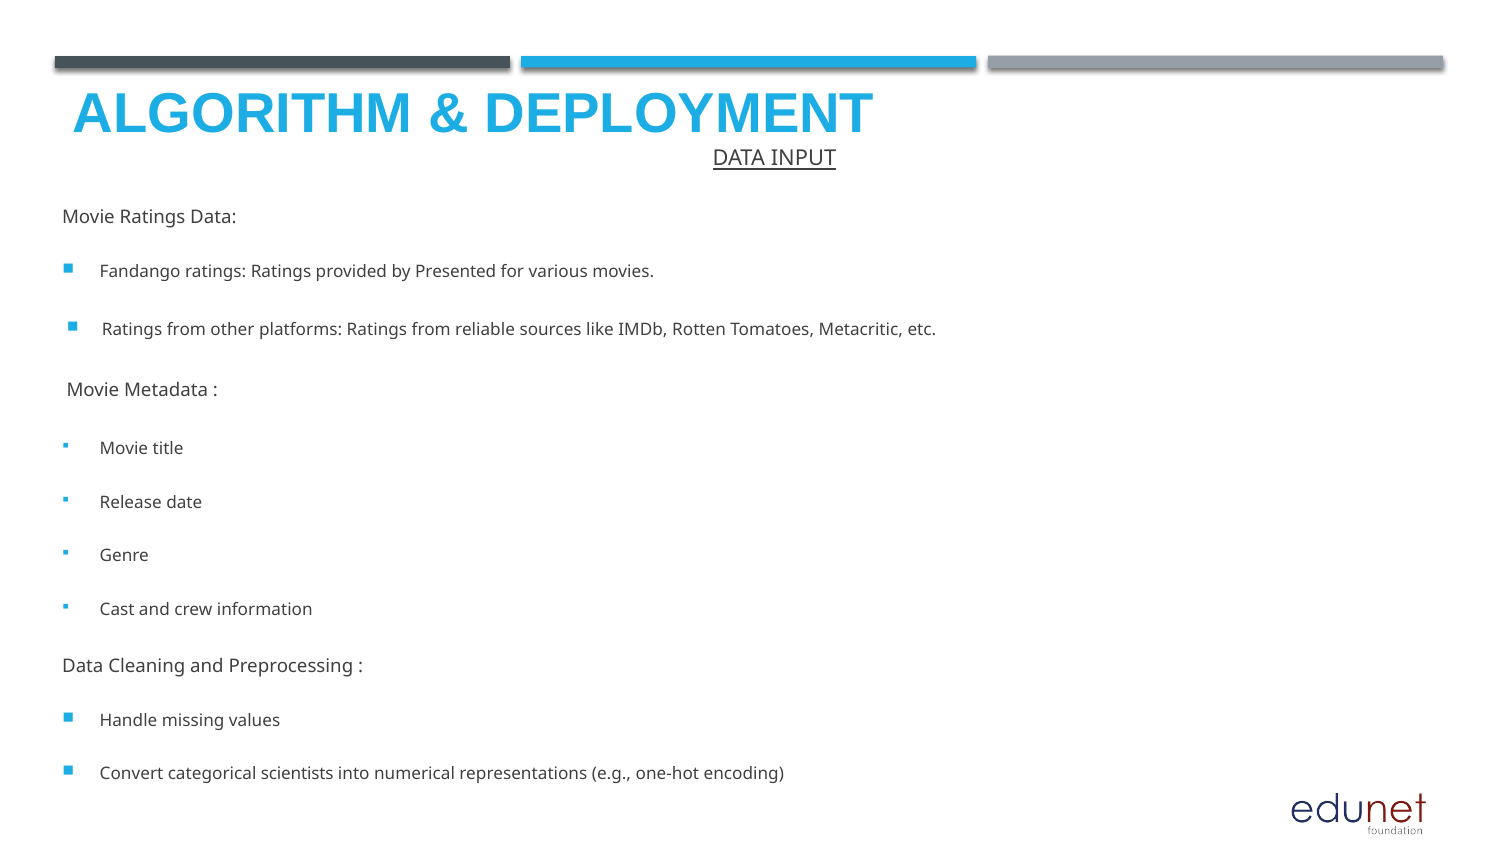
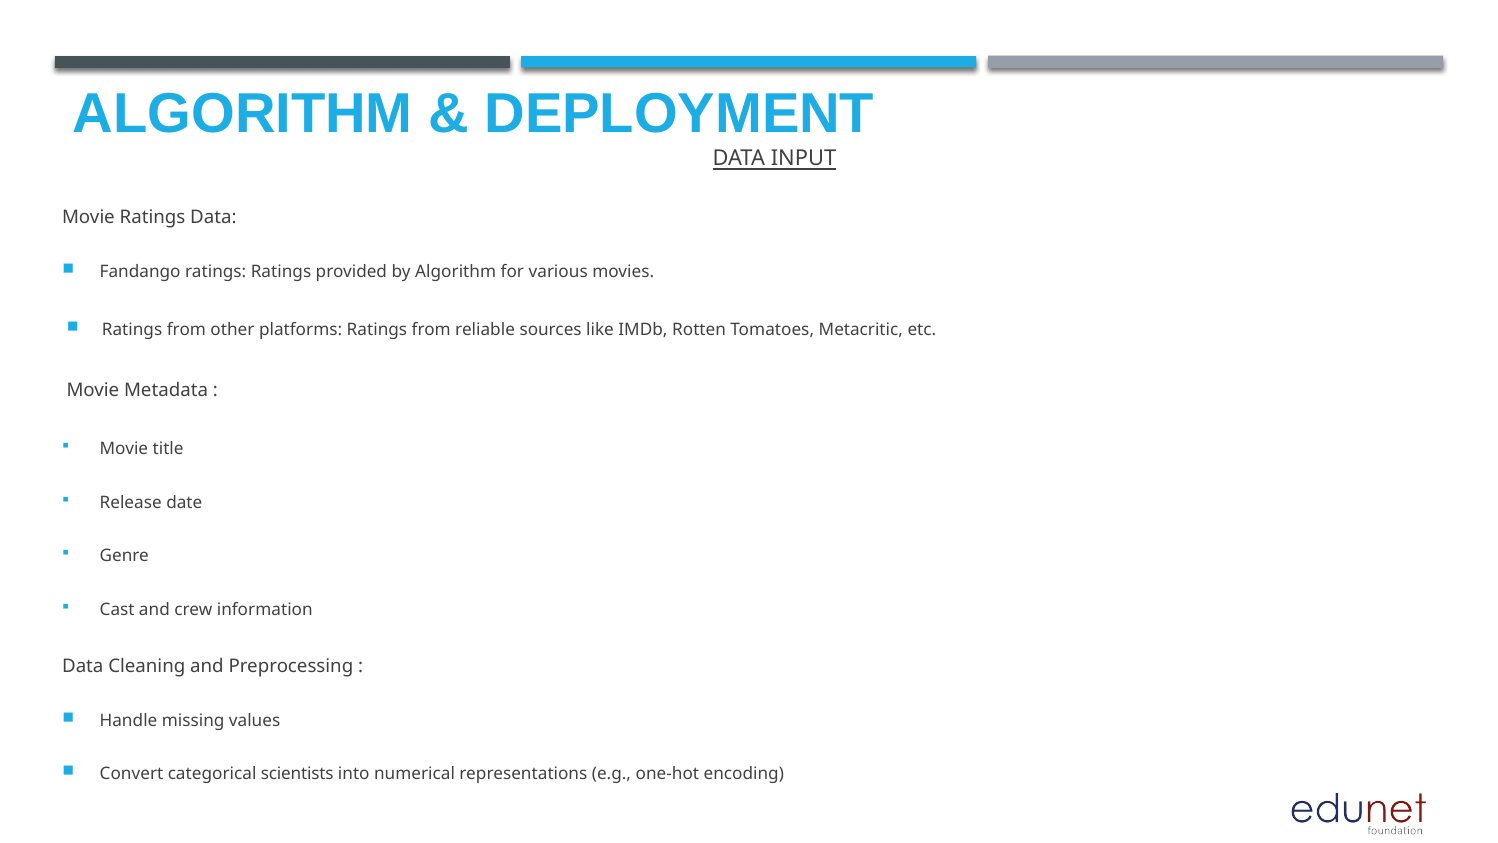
by Presented: Presented -> Algorithm (456, 272)
